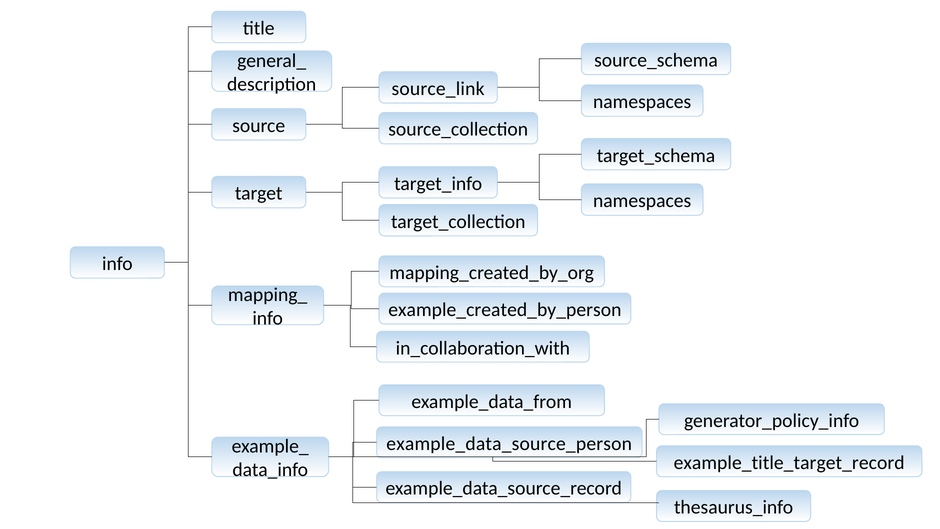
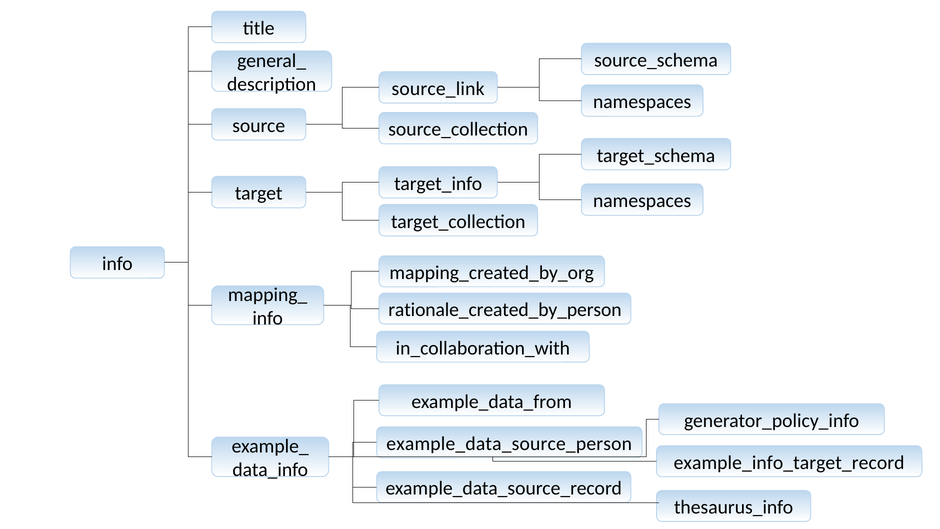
example_created_by_person: example_created_by_person -> rationale_created_by_person (505, 310)
example_title_target_record: example_title_target_record -> example_info_target_record (789, 462)
